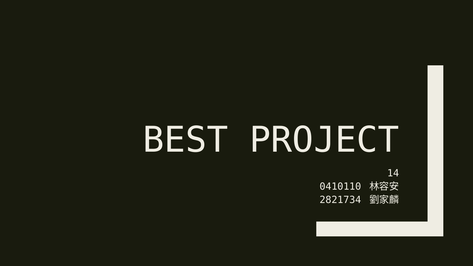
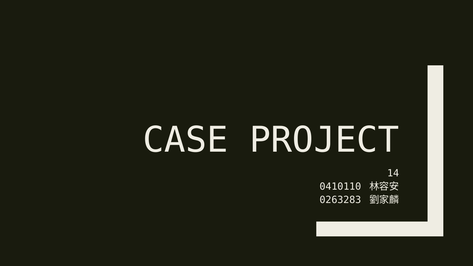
BEST: BEST -> CASE (186, 140)
2821734: 2821734 -> 0263283 (340, 200)
